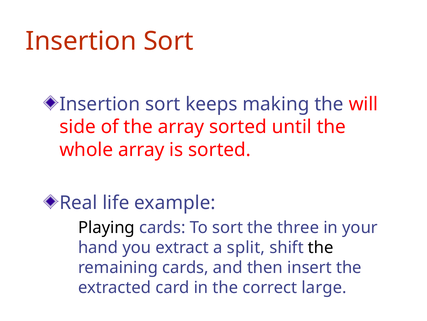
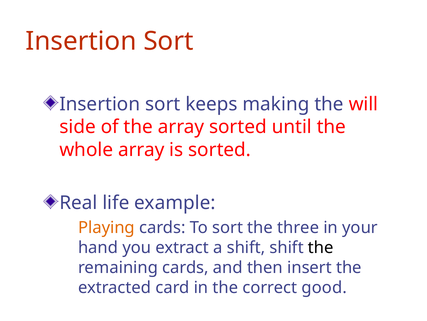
Playing colour: black -> orange (106, 227)
a split: split -> shift (246, 247)
large: large -> good (324, 287)
